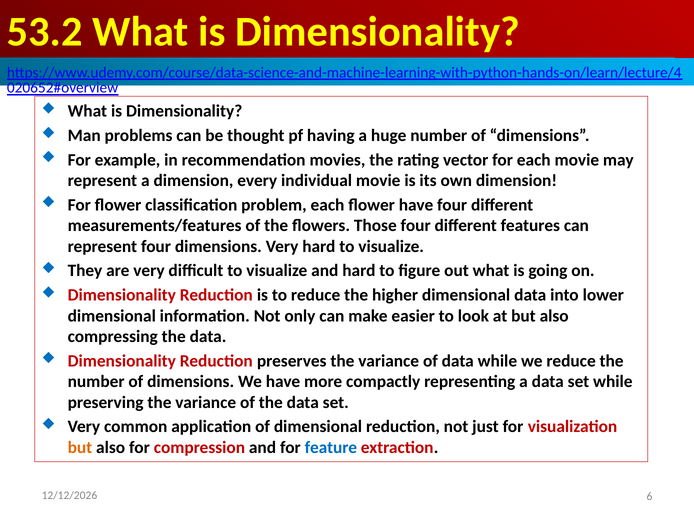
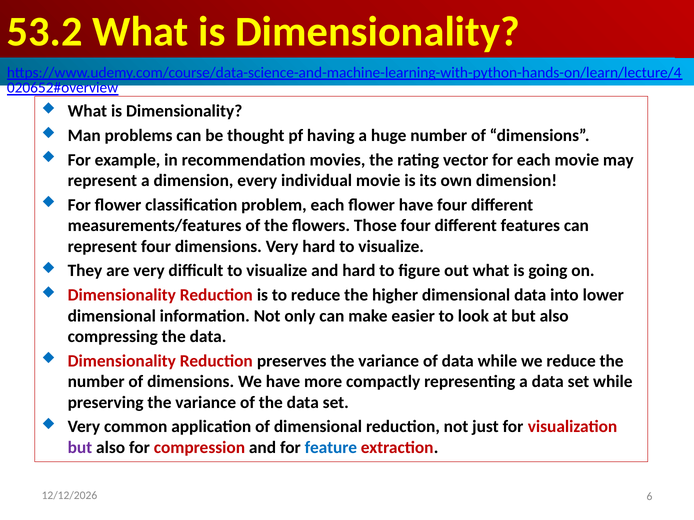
but colour: orange -> purple (80, 448)
